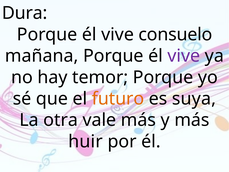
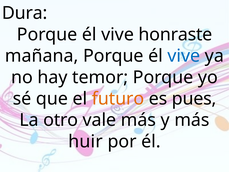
consuelo: consuelo -> honraste (175, 34)
vive colour: purple -> blue (184, 56)
suya: suya -> pues (194, 99)
otra: otra -> otro (61, 120)
